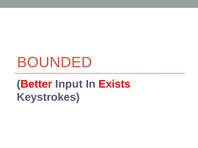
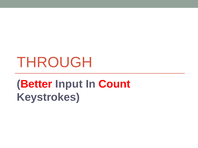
BOUNDED: BOUNDED -> THROUGH (55, 63)
Exists: Exists -> Count (114, 84)
